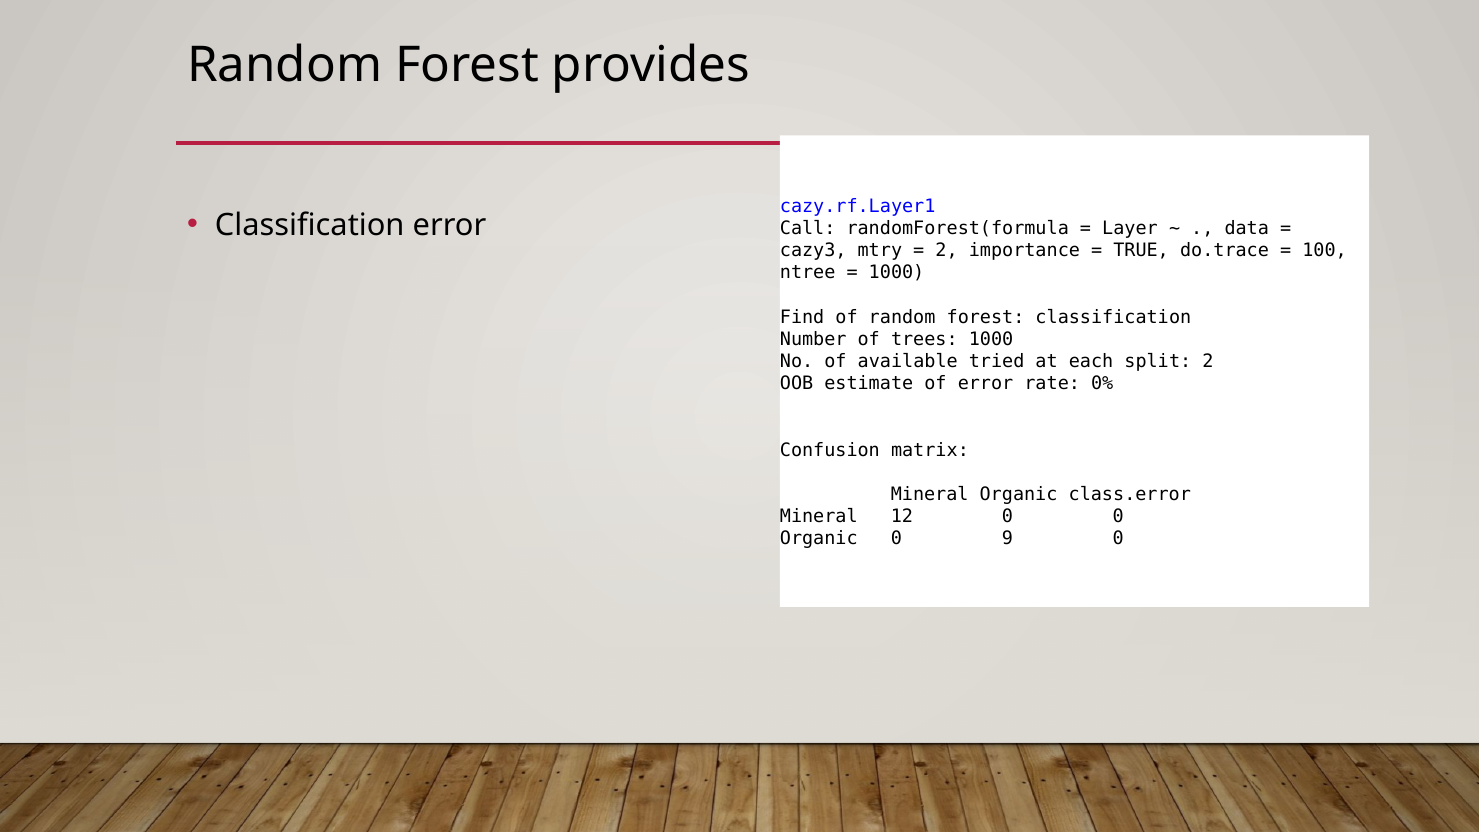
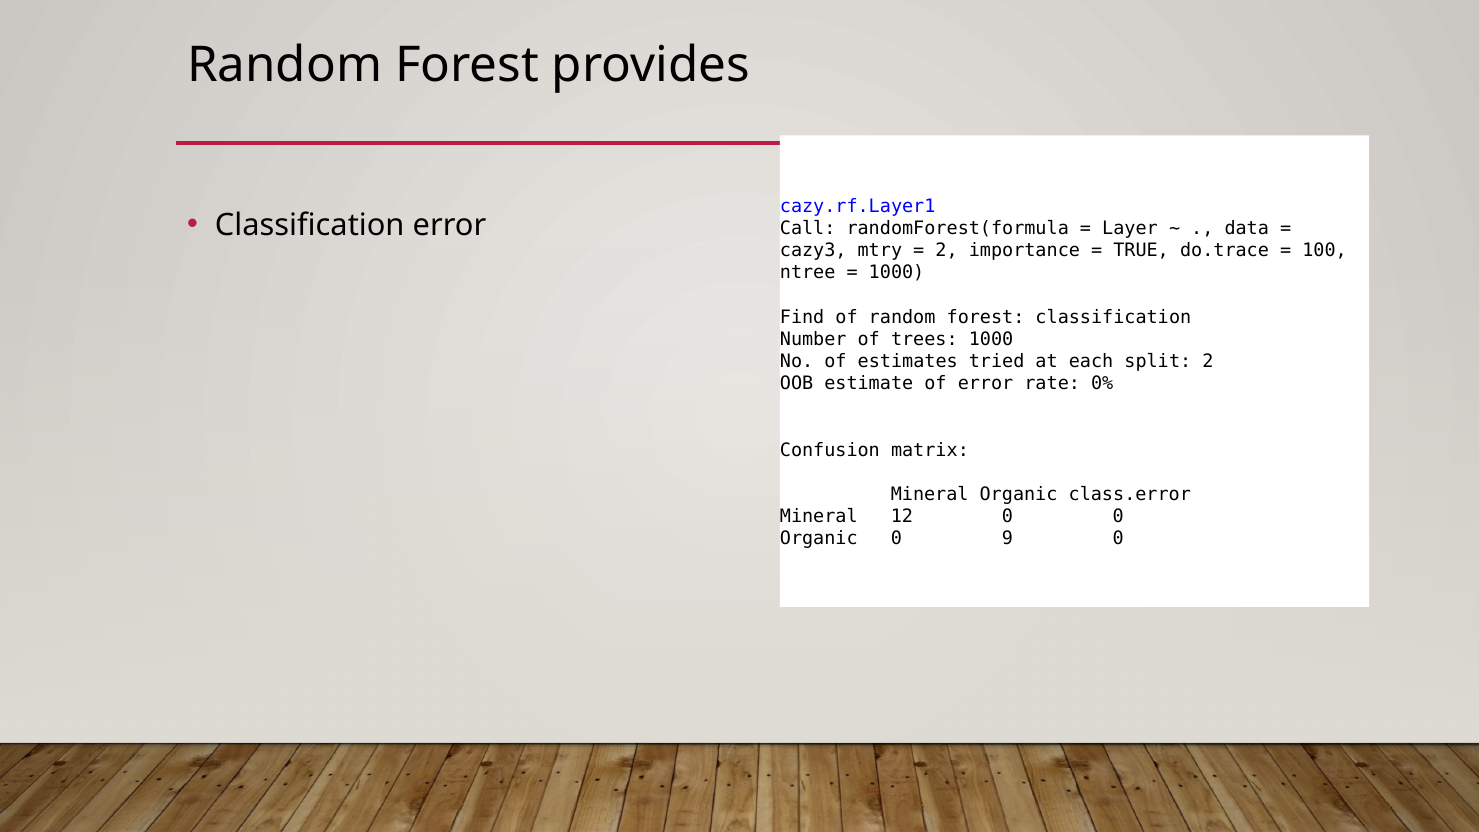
available: available -> estimates (908, 361)
